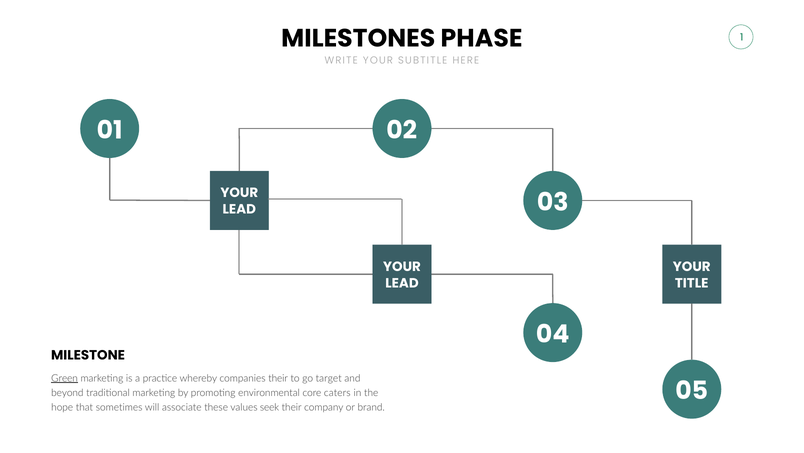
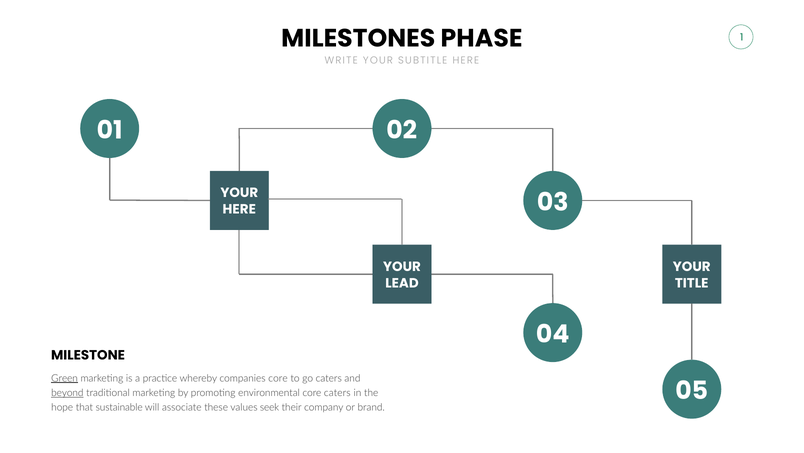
LEAD: LEAD -> HERE (239, 209)
companies their: their -> core (278, 378)
go target: target -> caters (329, 378)
beyond underline: none -> present (67, 392)
sometimes: sometimes -> sustainable (119, 407)
